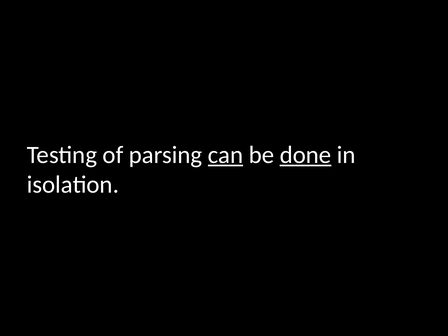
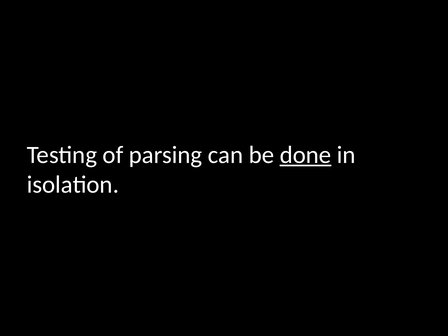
can underline: present -> none (226, 155)
